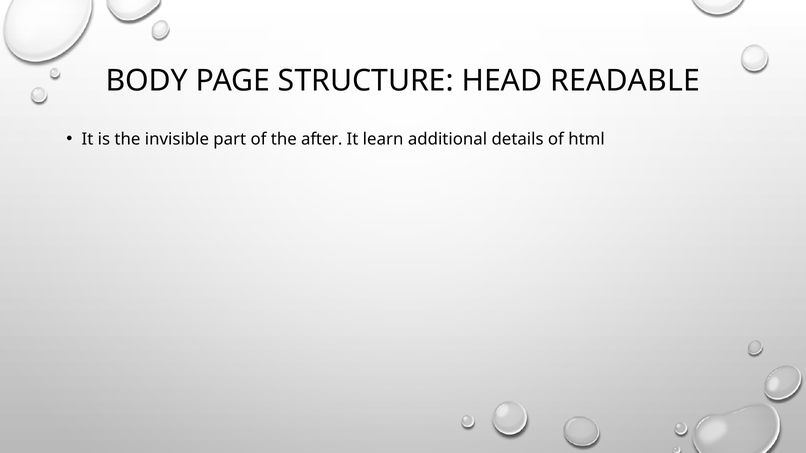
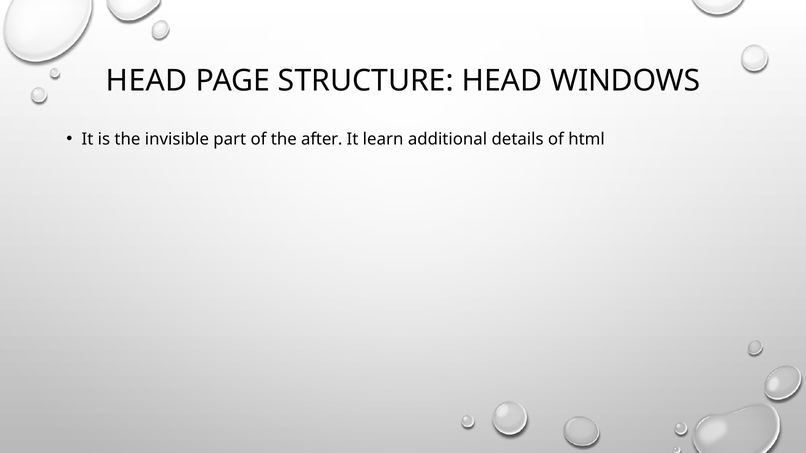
BODY: BODY -> HEAD (147, 81)
READABLE: READABLE -> WINDOWS (625, 81)
